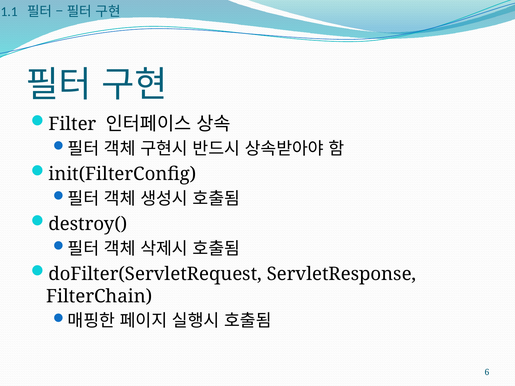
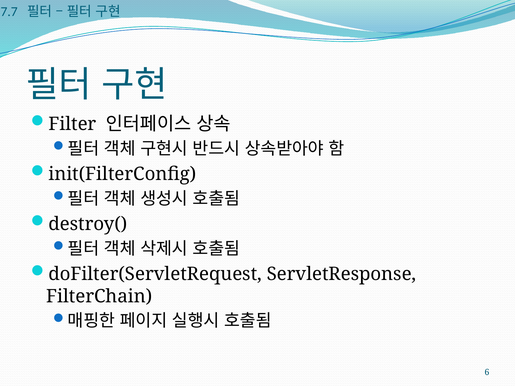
1.1: 1.1 -> 7.7 (9, 12)
